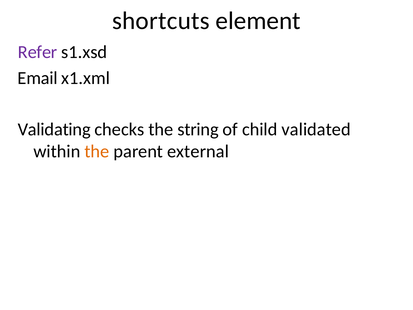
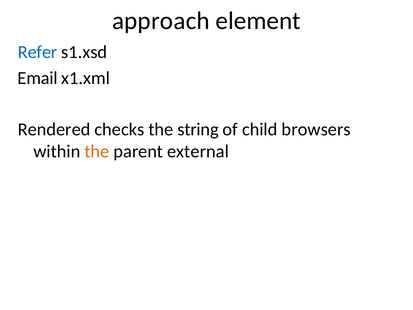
shortcuts: shortcuts -> approach (161, 21)
Refer colour: purple -> blue (38, 52)
Validating: Validating -> Rendered (54, 129)
validated: validated -> browsers (316, 129)
